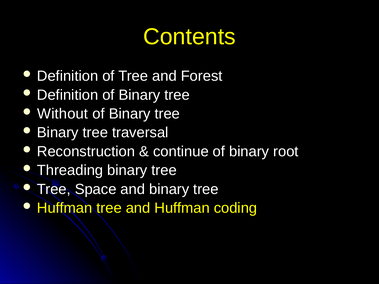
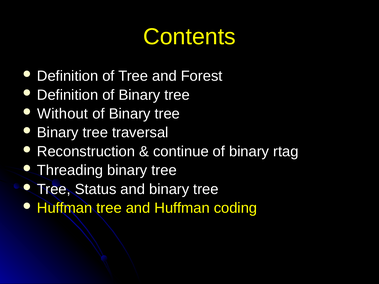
root: root -> rtag (286, 152)
Space: Space -> Status (96, 189)
